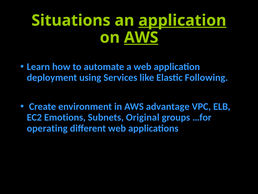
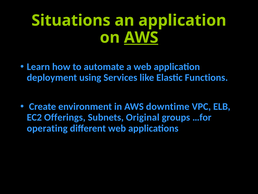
application underline: present -> none (182, 20)
Following: Following -> Functions (206, 77)
advantage: advantage -> downtime (168, 106)
Emotions: Emotions -> Offerings (65, 117)
